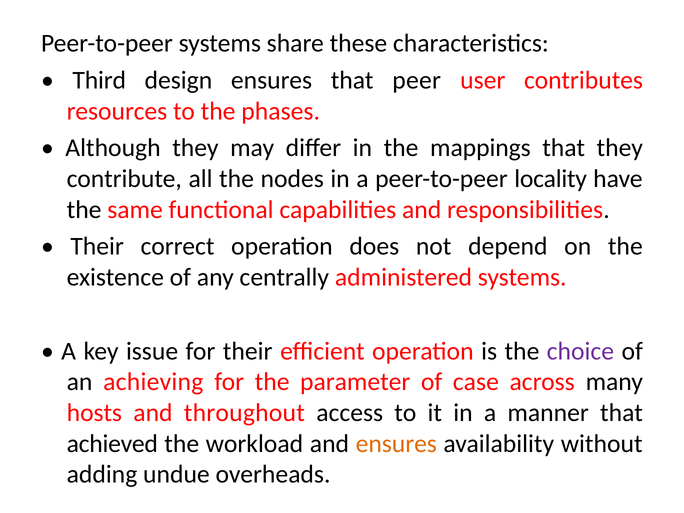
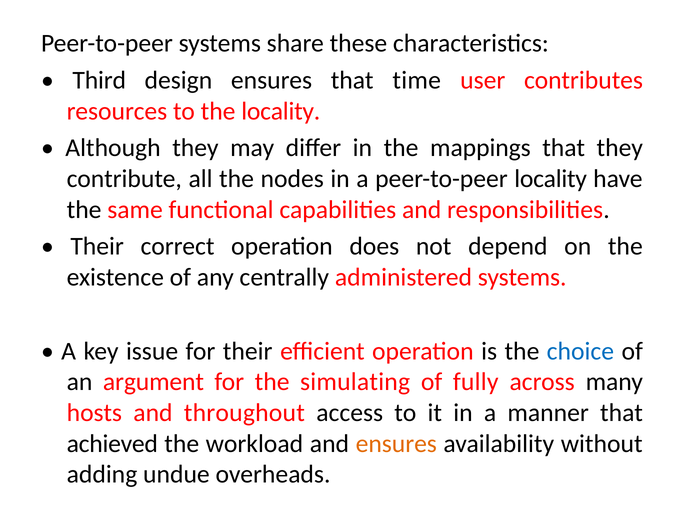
peer: peer -> time (417, 80)
the phases: phases -> locality (281, 111)
choice colour: purple -> blue (580, 351)
achieving: achieving -> argument (153, 382)
parameter: parameter -> simulating (355, 382)
case: case -> fully (476, 382)
